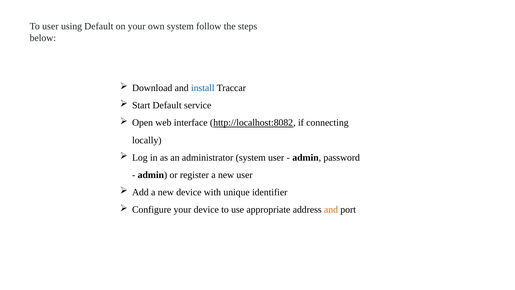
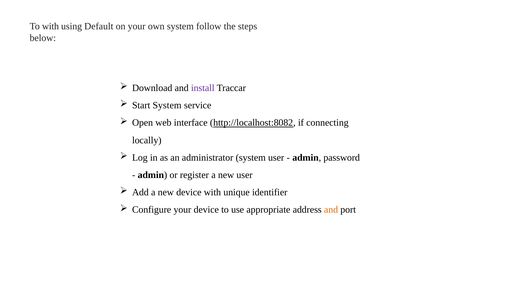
To user: user -> with (51, 26)
install colour: blue -> purple (203, 88)
Start Default: Default -> System (167, 105)
